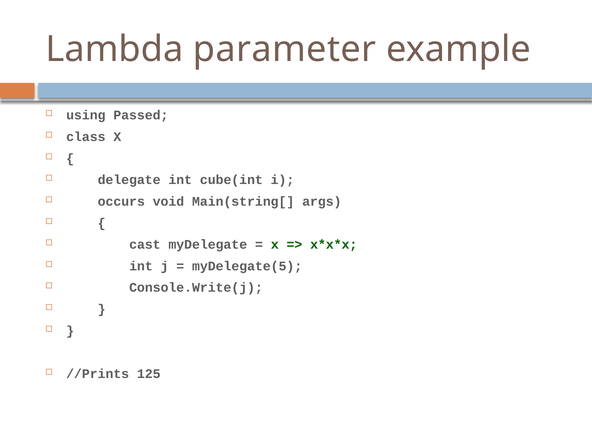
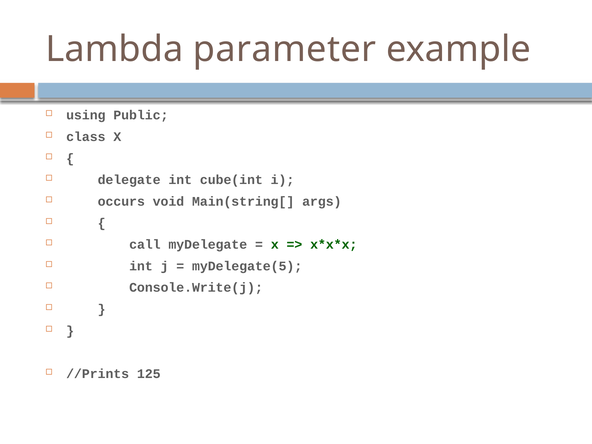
Passed: Passed -> Public (141, 115)
cast: cast -> call (145, 245)
